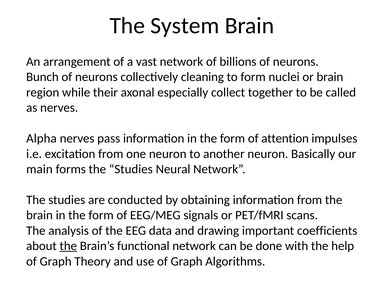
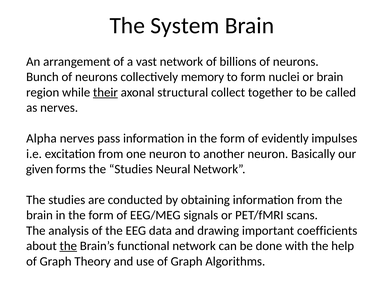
cleaning: cleaning -> memory (202, 77)
their underline: none -> present (105, 92)
especially: especially -> structural (183, 92)
attention: attention -> evidently (285, 138)
main: main -> given (40, 169)
